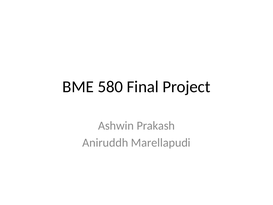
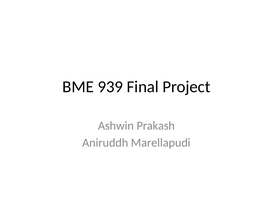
580: 580 -> 939 (110, 87)
